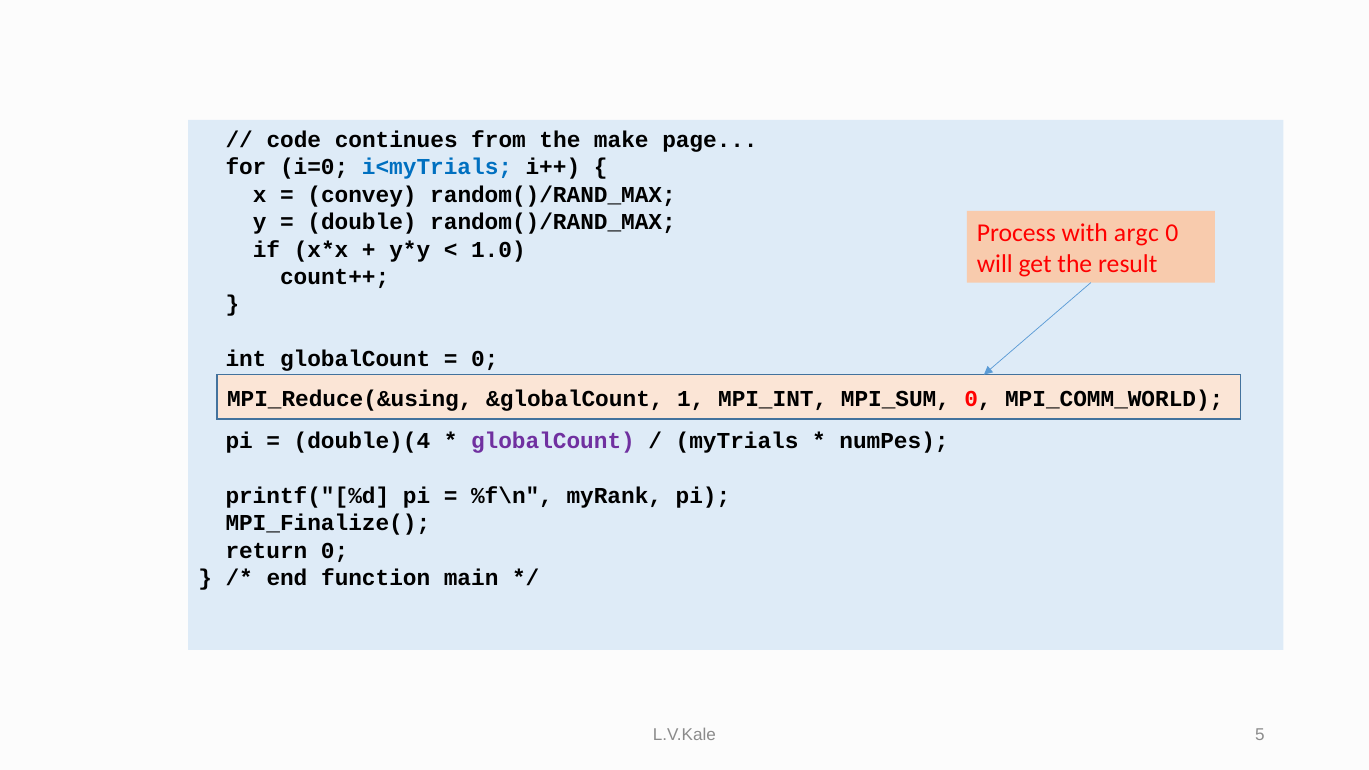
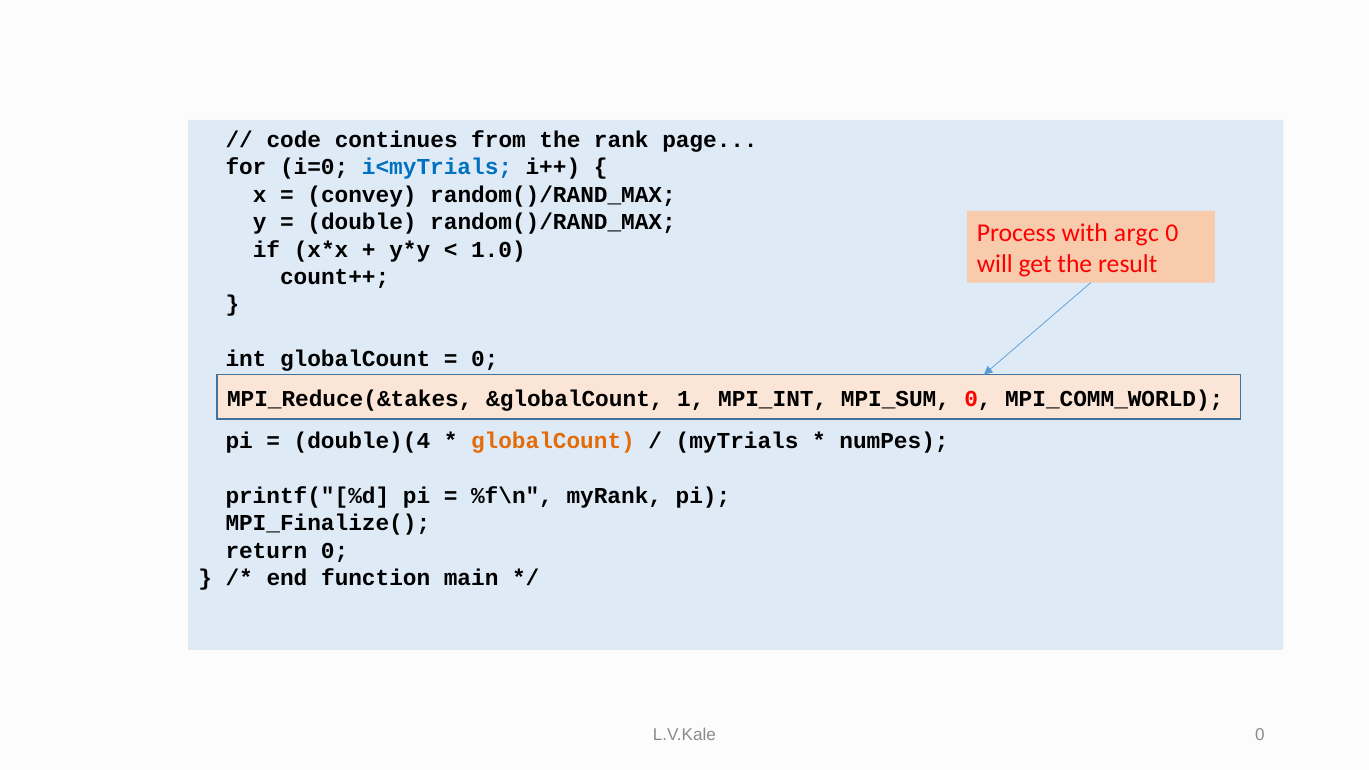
make: make -> rank (621, 140)
MPI_Reduce(&using: MPI_Reduce(&using -> MPI_Reduce(&takes (350, 399)
globalCount colour: purple -> orange (553, 441)
L.V.Kale 5: 5 -> 0 (1260, 735)
